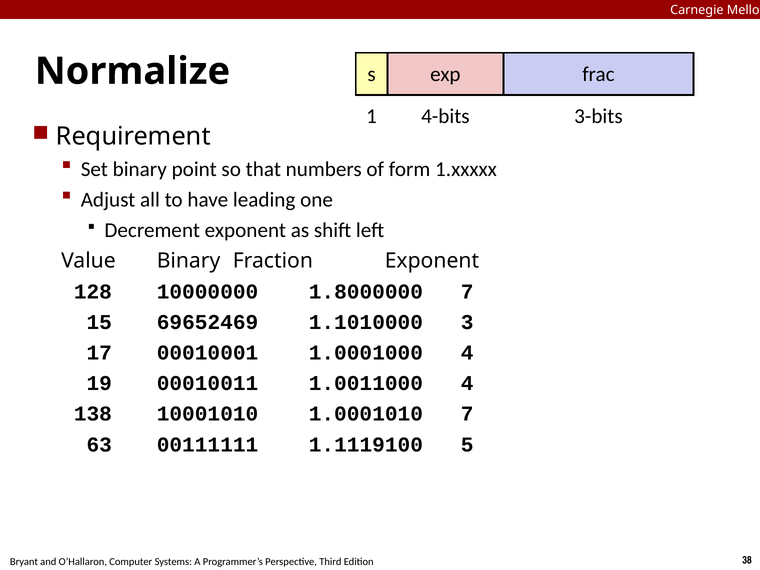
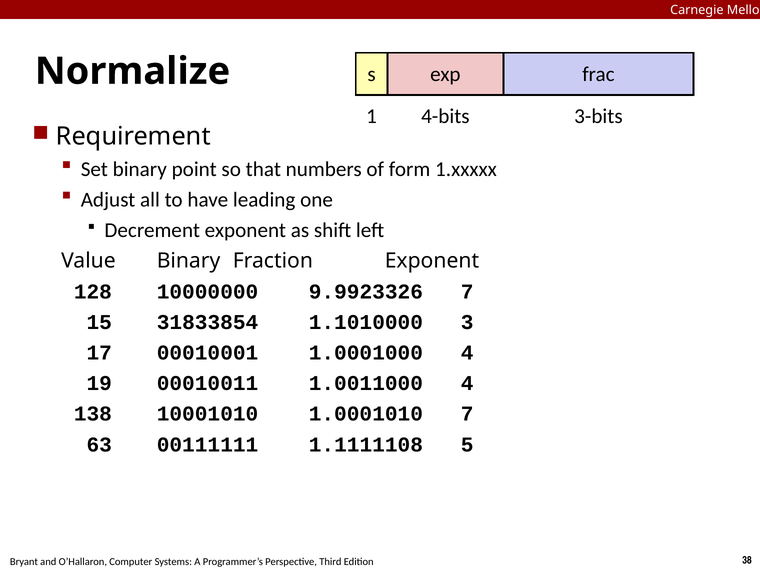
1.8000000: 1.8000000 -> 9.9923326 (366, 292)
69652469: 69652469 -> 31833854 (208, 322)
1.1119100: 1.1119100 -> 1.1111108 (366, 445)
